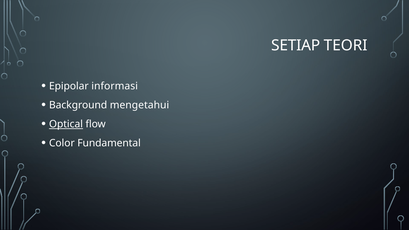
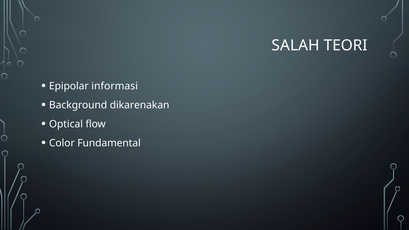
SETIAP: SETIAP -> SALAH (296, 45)
mengetahui: mengetahui -> dikarenakan (140, 105)
Optical underline: present -> none (66, 124)
